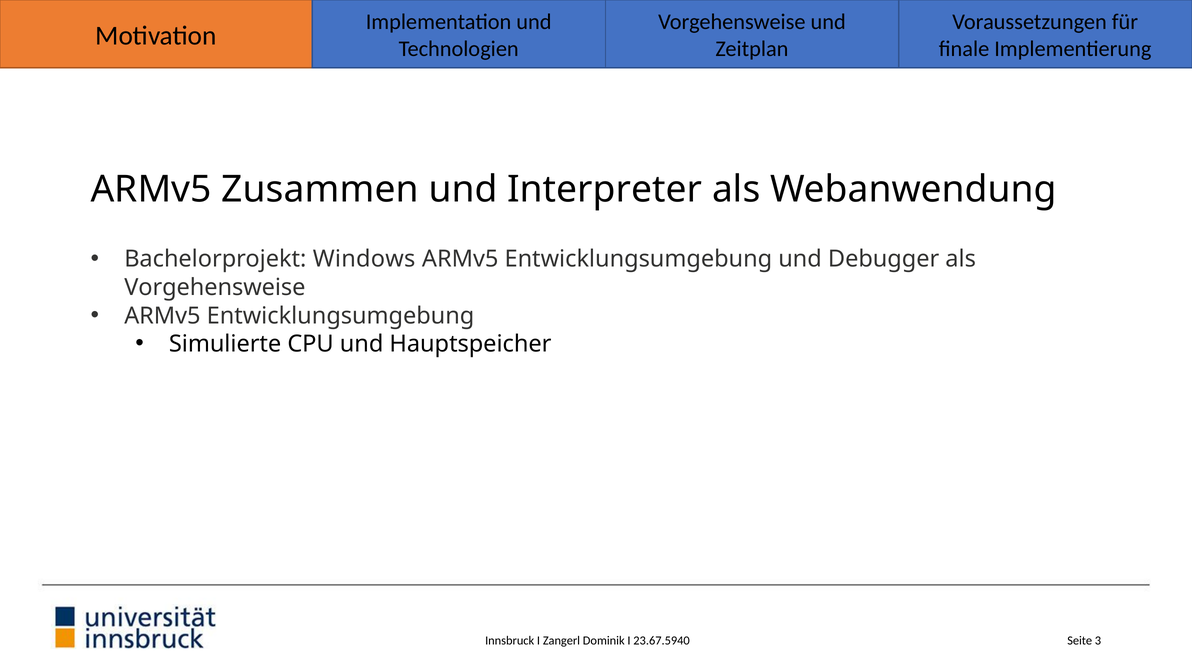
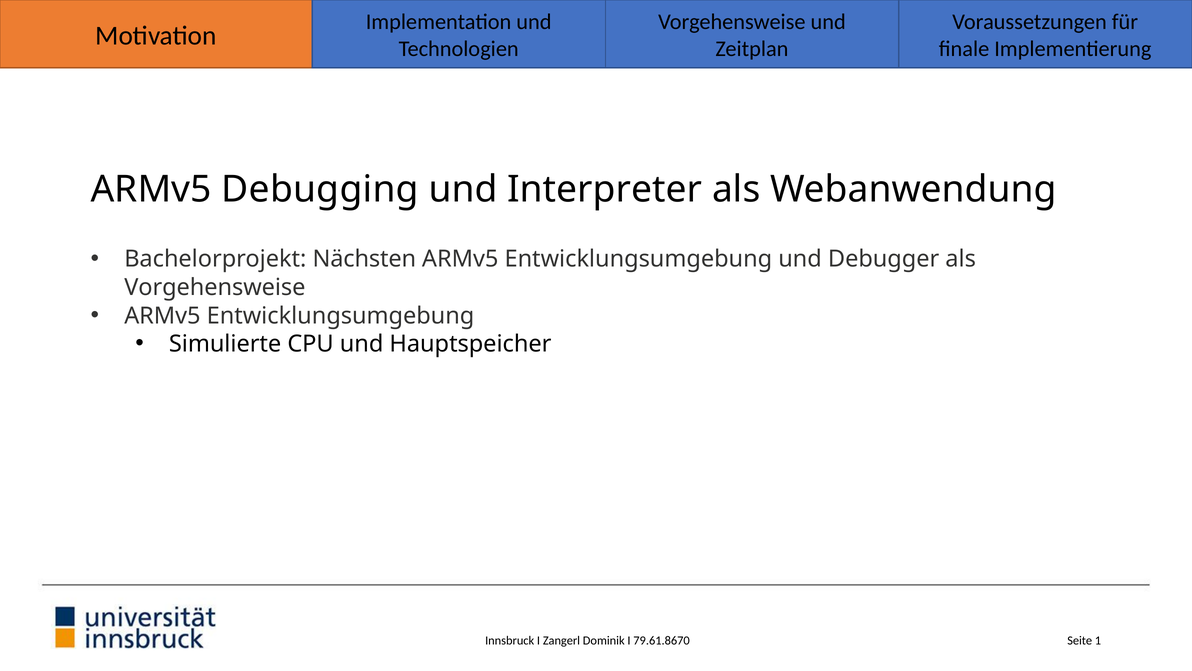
Zusammen: Zusammen -> Debugging (320, 189)
Windows: Windows -> Nächsten (364, 259)
23.67.5940: 23.67.5940 -> 79.61.8670 (662, 640)
3: 3 -> 1 (1098, 640)
